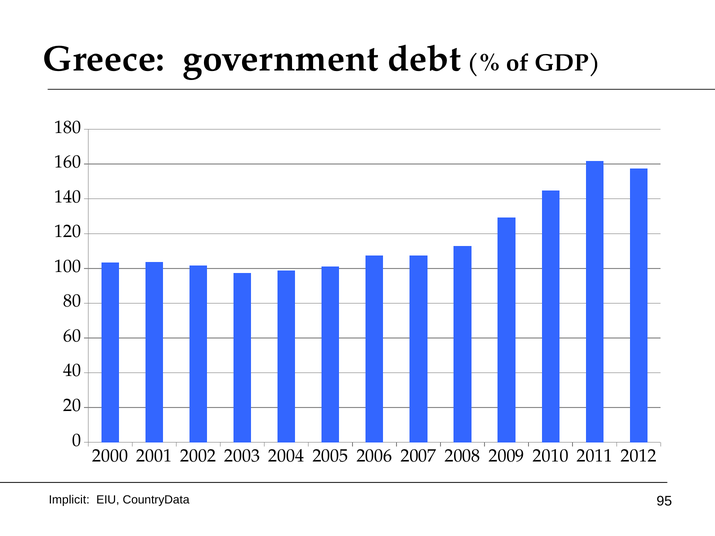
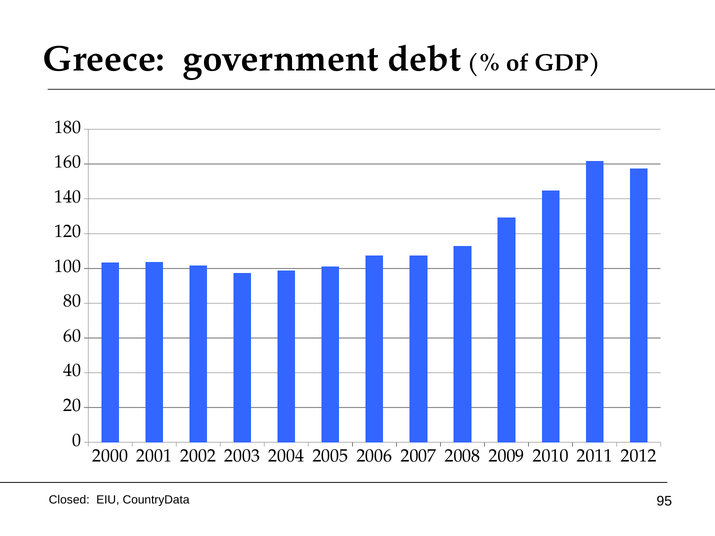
Implicit: Implicit -> Closed (69, 500)
